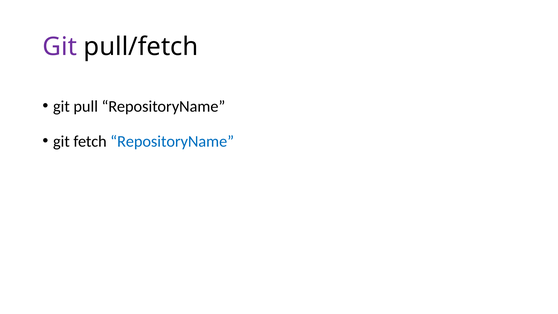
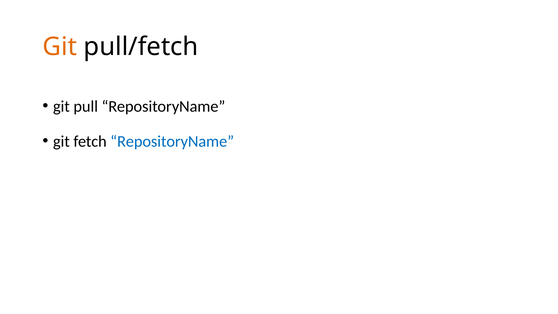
Git colour: purple -> orange (60, 47)
